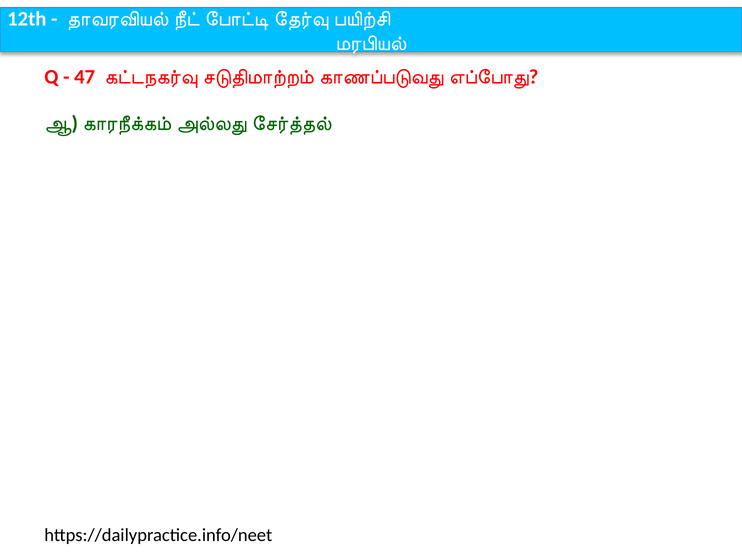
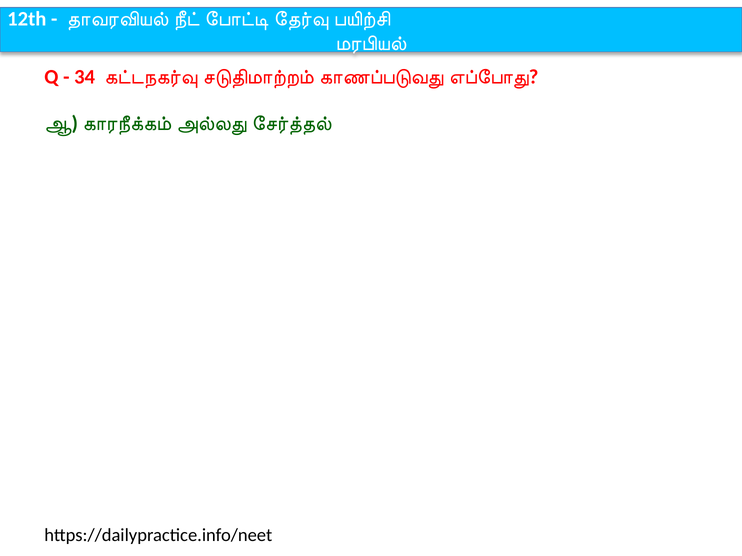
47: 47 -> 34 (85, 77)
